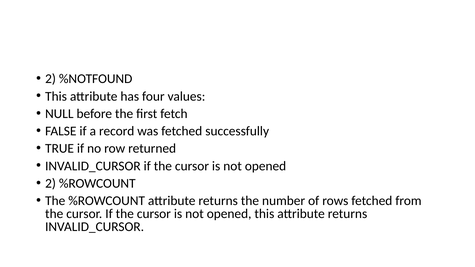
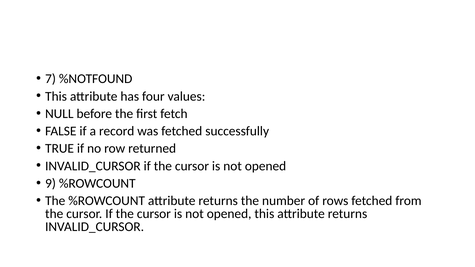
2: 2 -> 7 (51, 79)
2: 2 -> 9 (51, 184)
